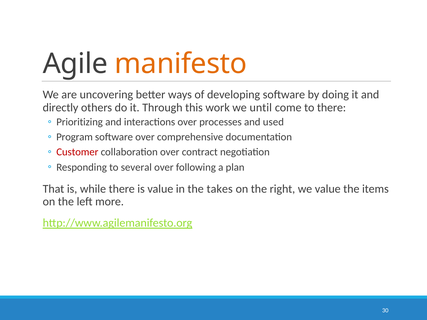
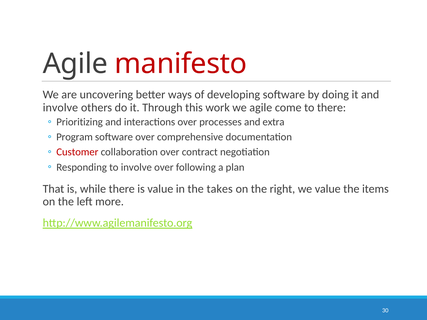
manifesto colour: orange -> red (181, 64)
directly: directly -> involve (60, 108)
we until: until -> agile (261, 108)
used: used -> extra (274, 122)
to several: several -> involve (136, 167)
